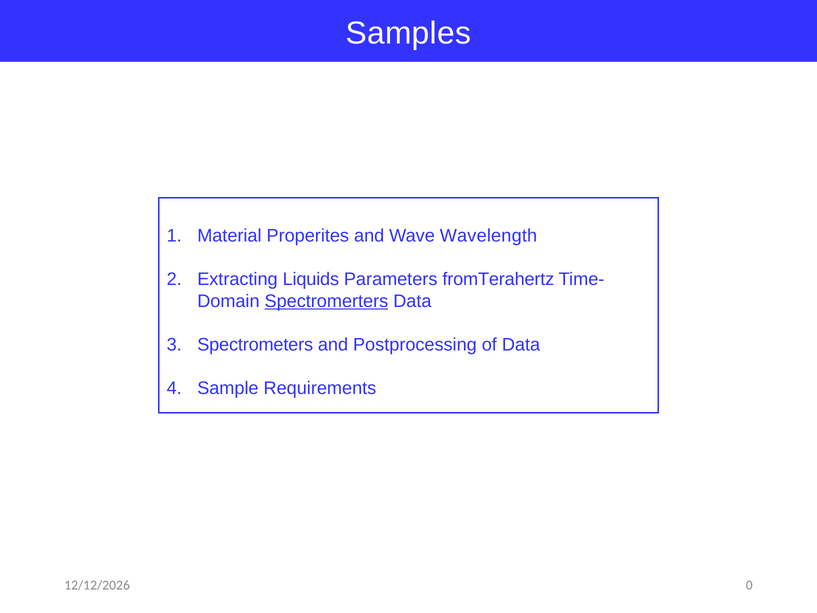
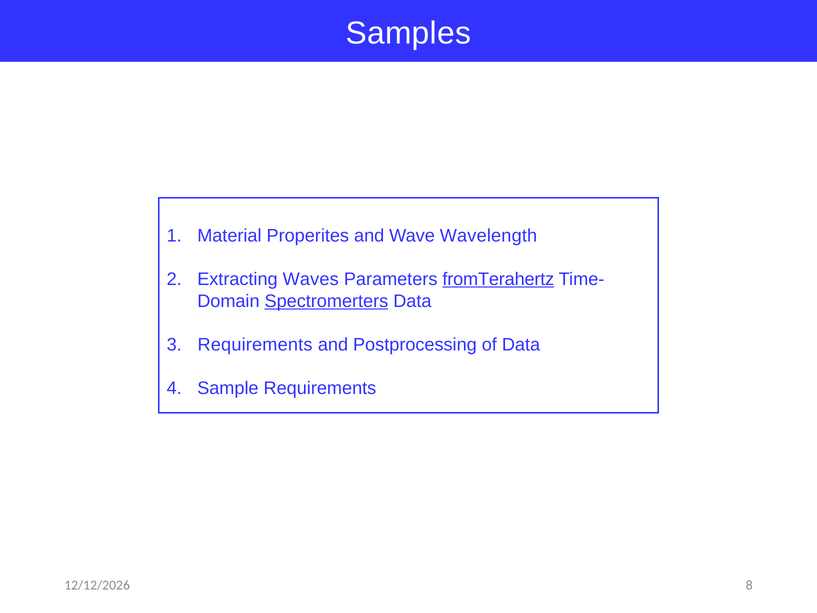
Liquids: Liquids -> Waves (311, 279)
fromTerahertz underline: none -> present (498, 279)
Spectrometers: Spectrometers -> Requirements (255, 345)
0: 0 -> 8 (749, 585)
